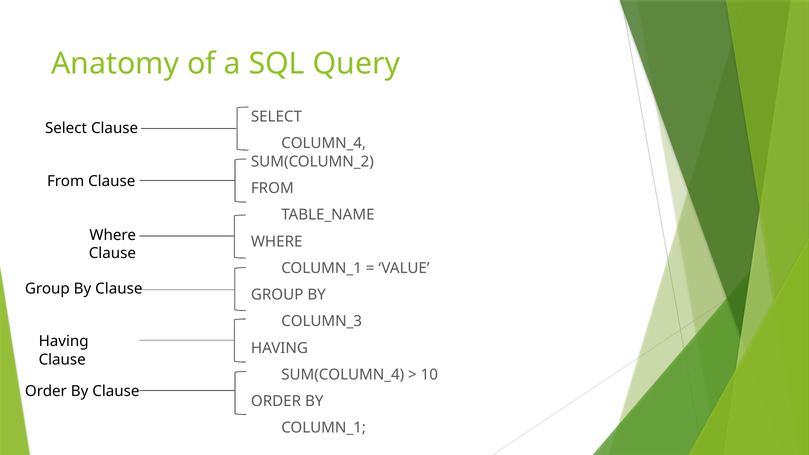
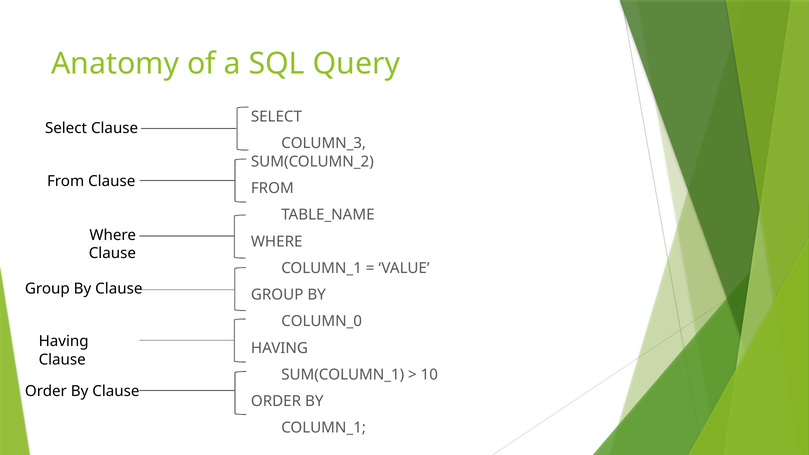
COLUMN_4: COLUMN_4 -> COLUMN_3 (324, 143)
COLUMN_3: COLUMN_3 -> COLUMN_0 (322, 321)
SUM(COLUMN_4: SUM(COLUMN_4 -> SUM(COLUMN_1 (343, 375)
